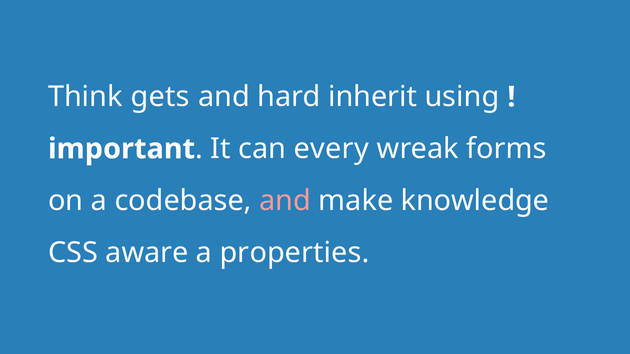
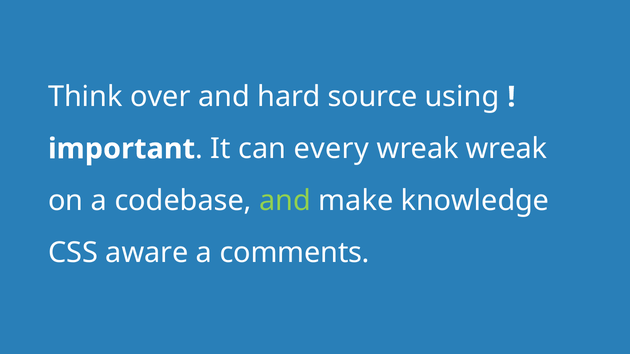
gets: gets -> over (160, 97)
inherit: inherit -> source (373, 97)
wreak forms: forms -> wreak (506, 149)
and colour: pink -> light green (285, 201)
properties: properties -> comments (295, 253)
